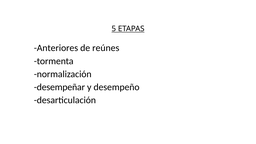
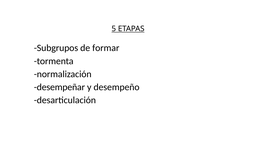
Anteriores: Anteriores -> Subgrupos (56, 48)
reúnes: reúnes -> formar (106, 48)
